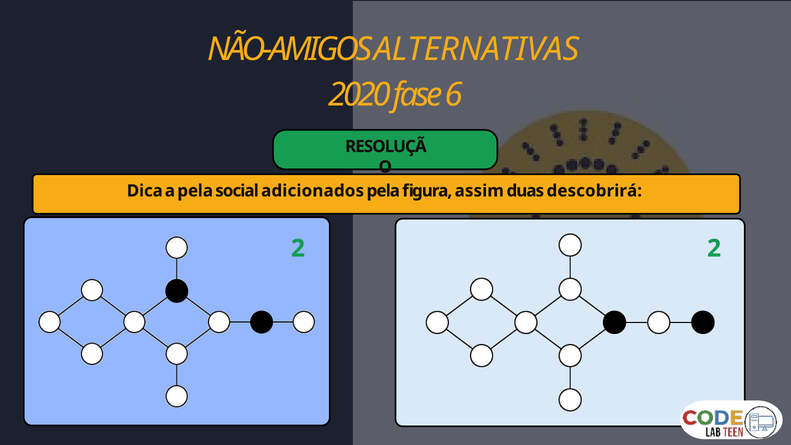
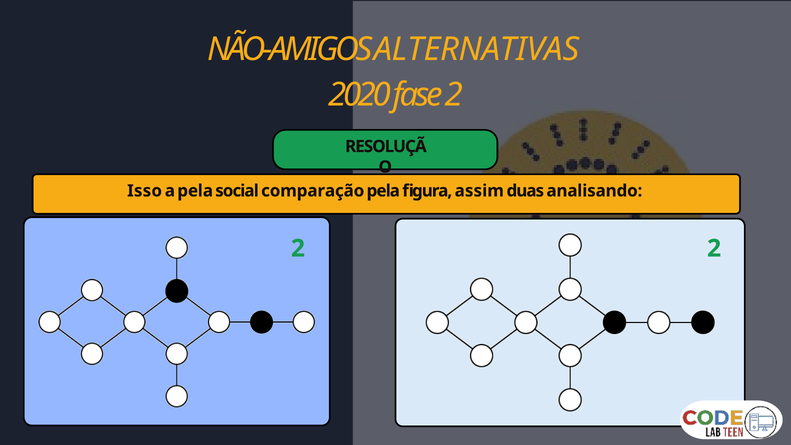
fase 6: 6 -> 2 (454, 95)
Dica: Dica -> Isso (145, 191)
adicionados: adicionados -> comparação (313, 191)
descobrirá: descobrirá -> analisando (594, 191)
